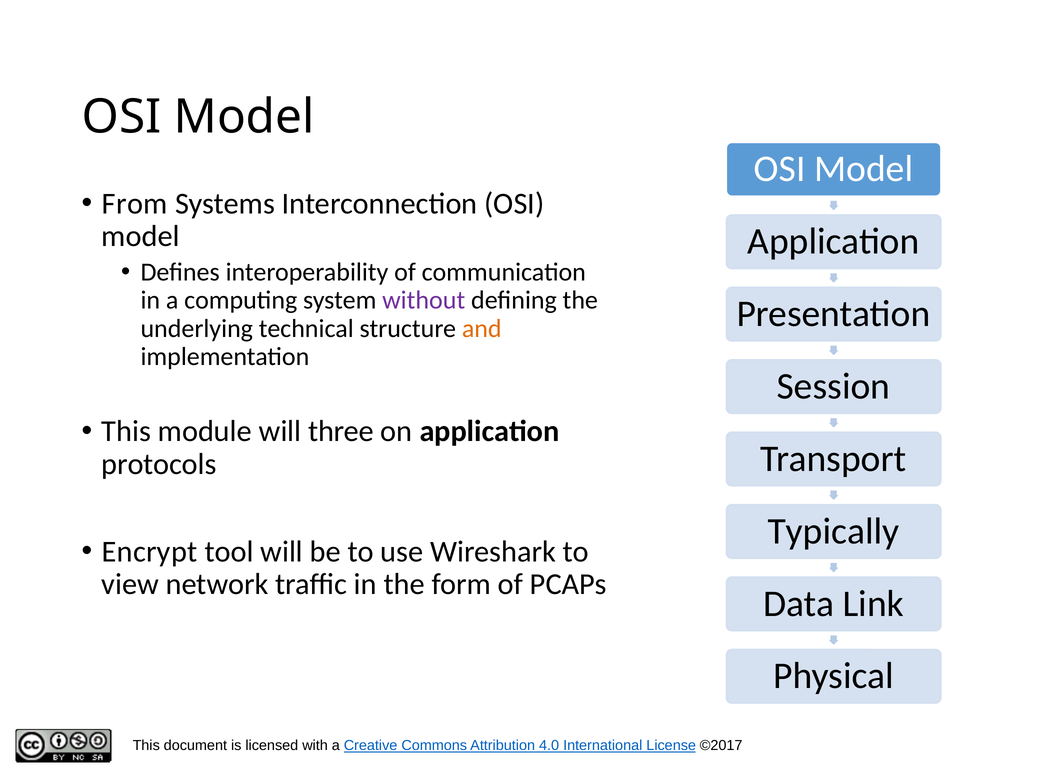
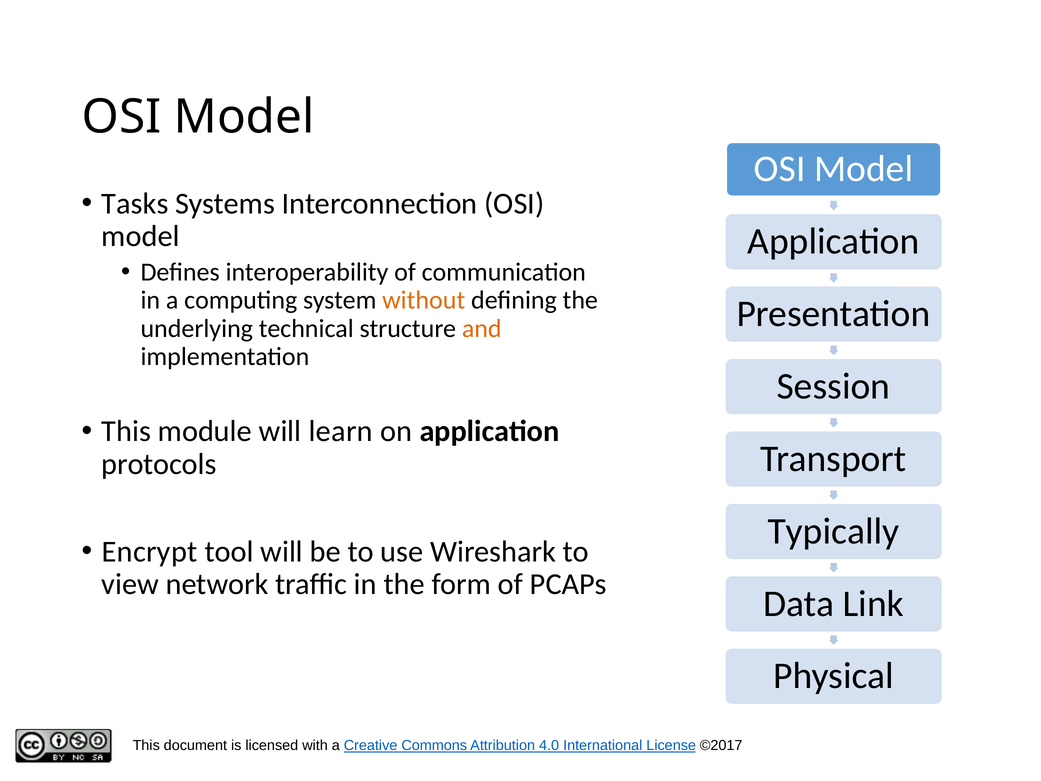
From: From -> Tasks (135, 203)
without colour: purple -> orange (424, 300)
three: three -> learn (341, 431)
